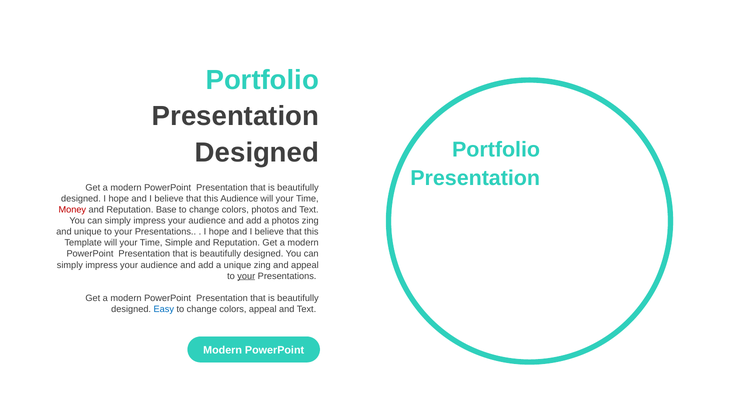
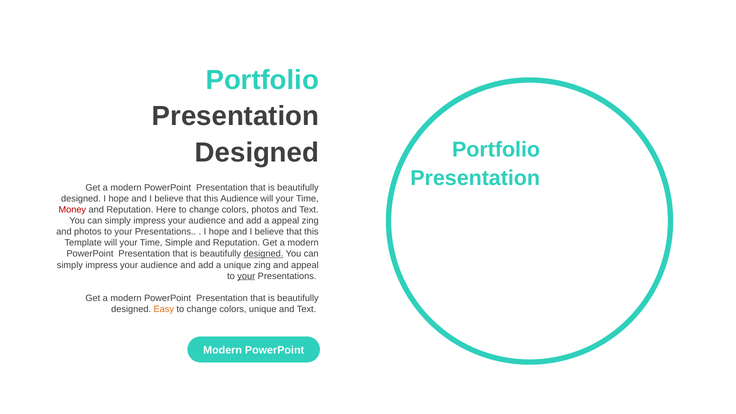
Base: Base -> Here (166, 210)
a photos: photos -> appeal (286, 221)
and unique: unique -> photos (88, 232)
designed underline: none -> present (263, 254)
Easy colour: blue -> orange (164, 309)
colors appeal: appeal -> unique (263, 309)
